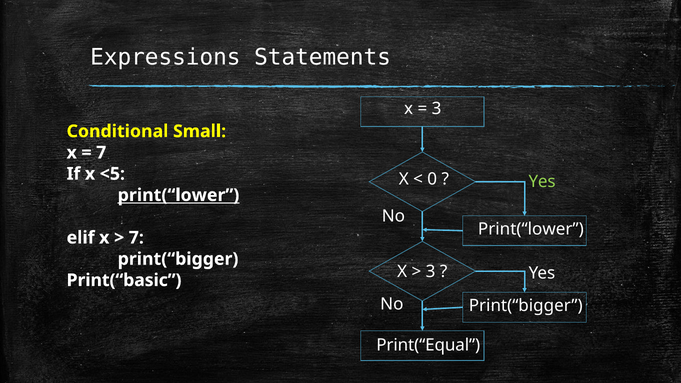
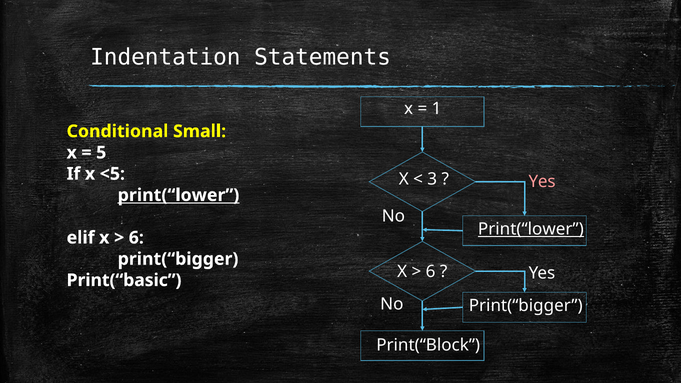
Expressions: Expressions -> Indentation (165, 57)
3: 3 -> 1 (437, 109)
7: 7 -> 5 (101, 153)
0: 0 -> 3 (432, 179)
Yes colour: light green -> pink (542, 182)
Print(“lower underline: none -> present (531, 229)
7: 7 -> 6 (136, 238)
3: 3 -> 6 (431, 272)
Print(“Equal: Print(“Equal -> Print(“Block (428, 345)
